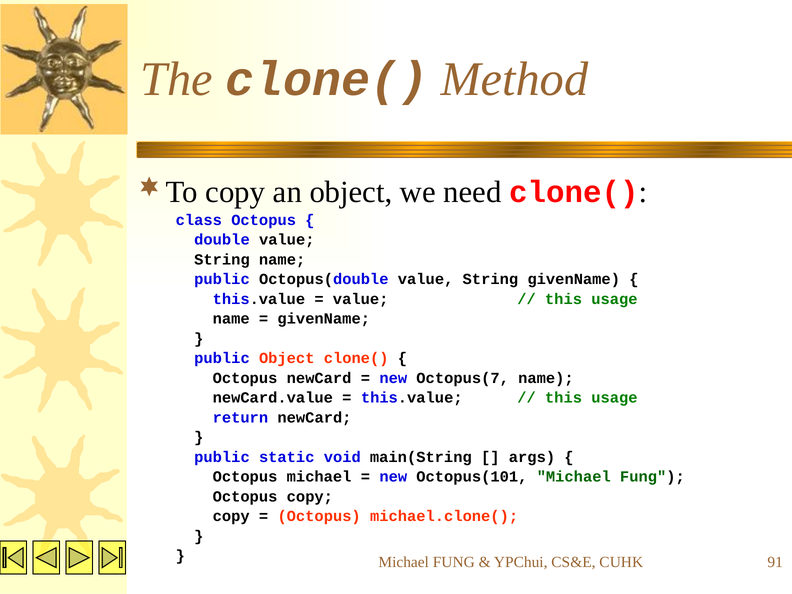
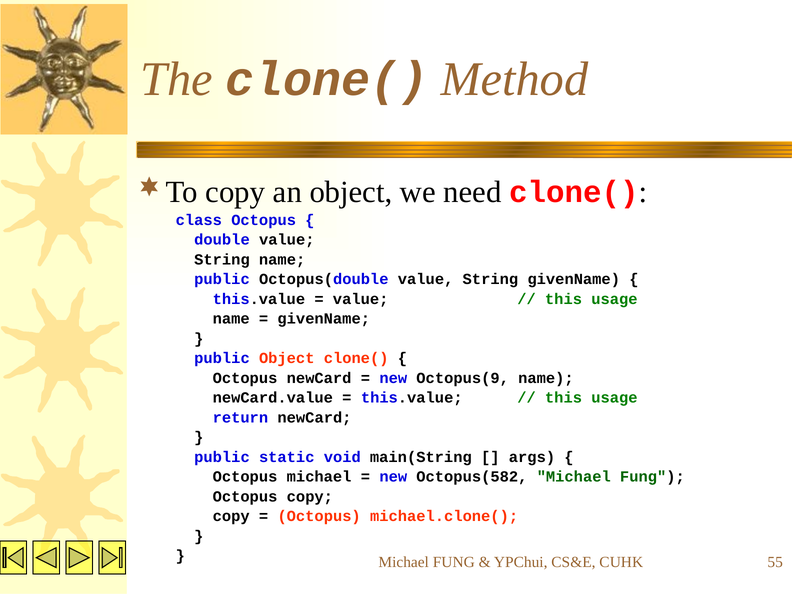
Octopus(7: Octopus(7 -> Octopus(9 (463, 378)
Octopus(101: Octopus(101 -> Octopus(582 (472, 477)
91: 91 -> 55 (775, 562)
